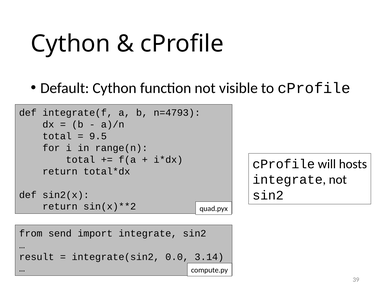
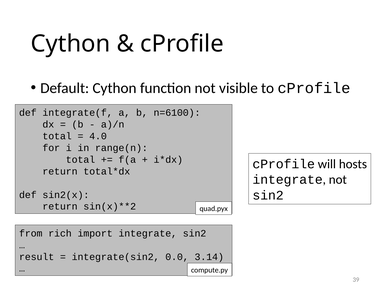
n=4793: n=4793 -> n=6100 (177, 113)
9.5: 9.5 -> 4.0 (98, 136)
send: send -> rich (60, 233)
